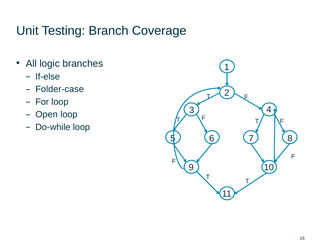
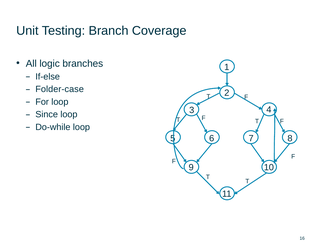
Open: Open -> Since (47, 114)
